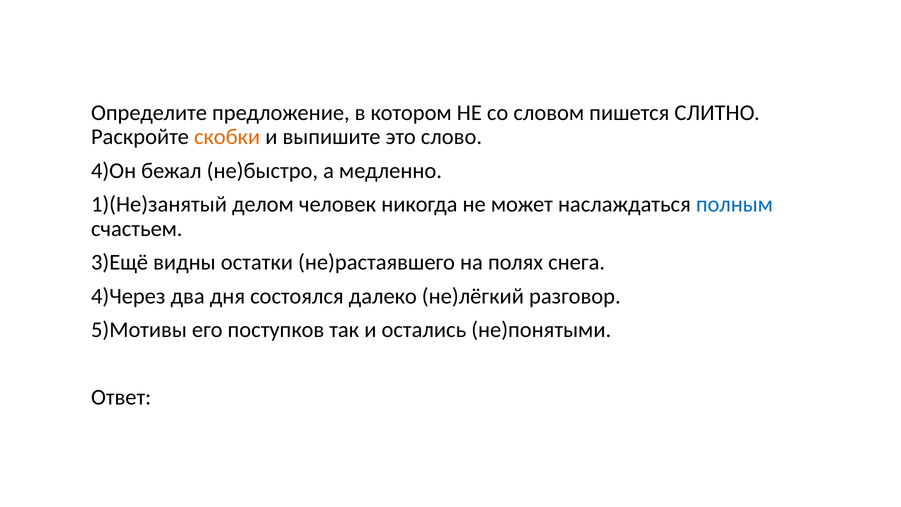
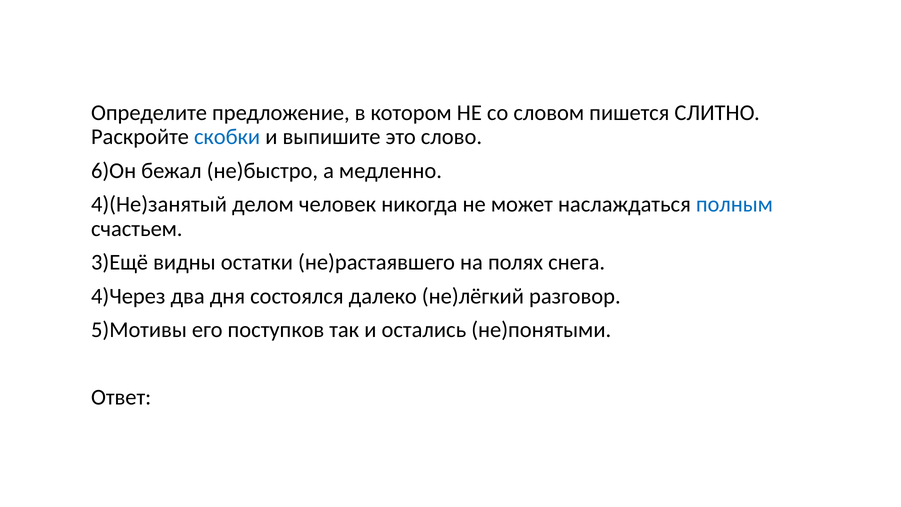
скобки colour: orange -> blue (227, 137)
4)Он: 4)Он -> 6)Он (114, 171)
1)(Не)занятый: 1)(Не)занятый -> 4)(Не)занятый (159, 204)
